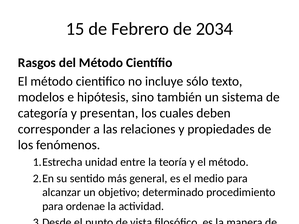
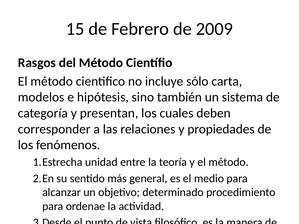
2034: 2034 -> 2009 (214, 29)
texto: texto -> carta (227, 81)
